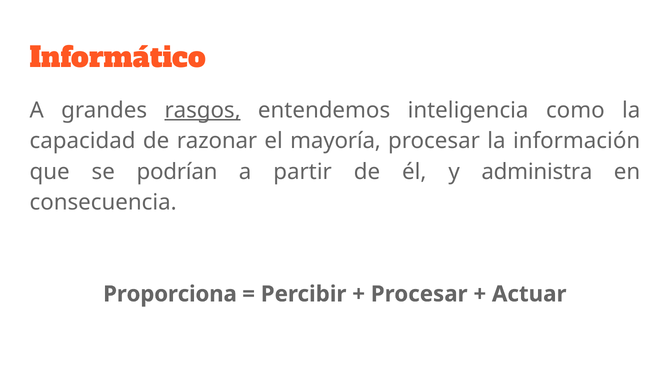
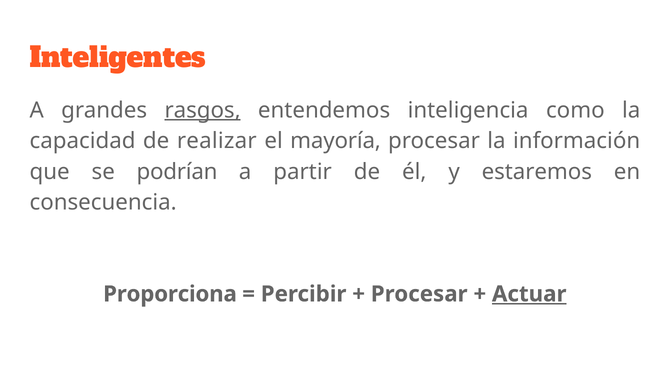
Informático: Informático -> Inteligentes (118, 58)
razonar: razonar -> realizar (217, 141)
administra: administra -> estaremos (537, 172)
Actuar underline: none -> present (529, 294)
